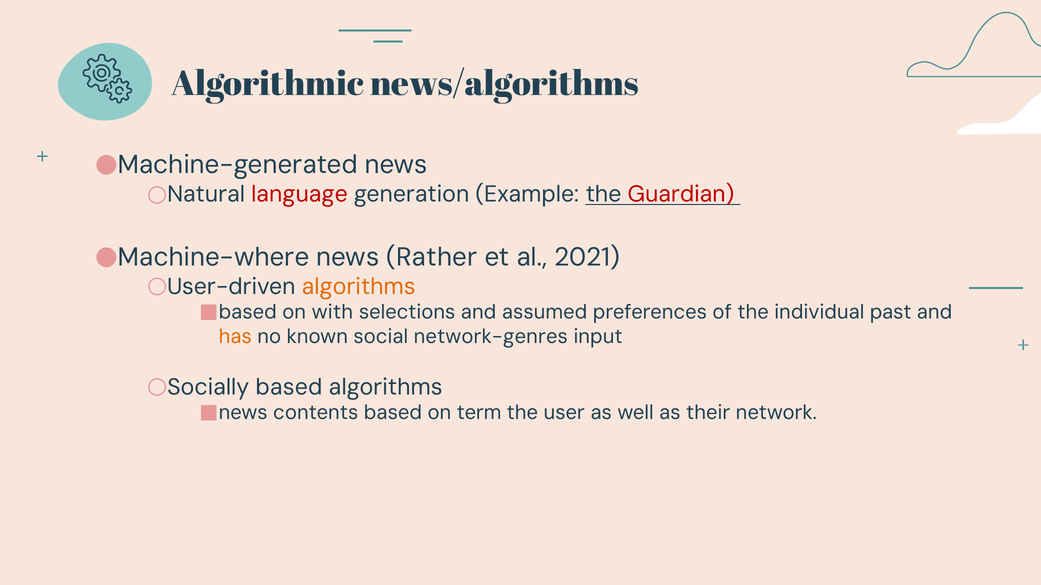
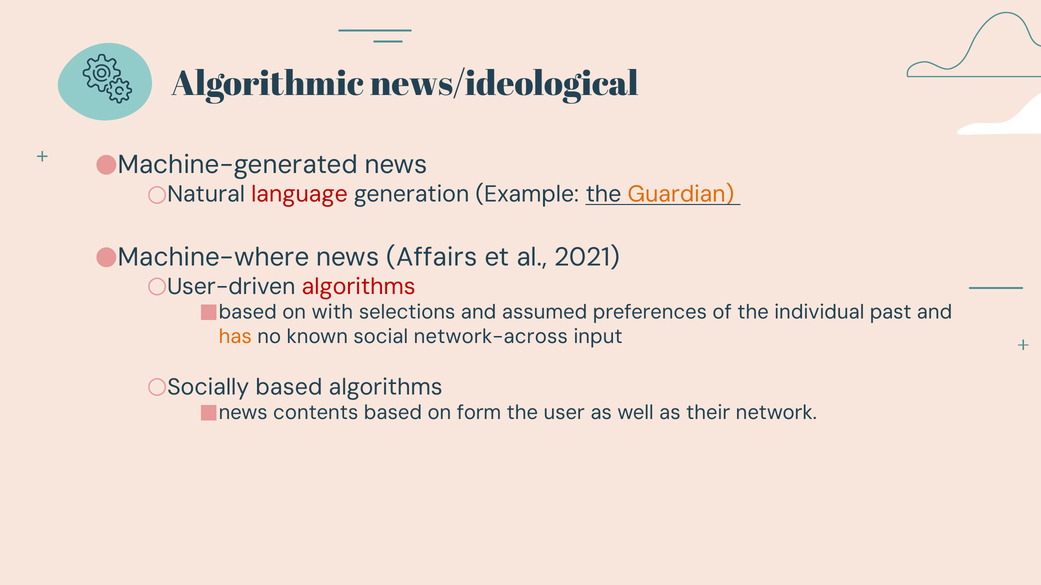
news/algorithms: news/algorithms -> news/ideological (505, 84)
Guardian colour: red -> orange (681, 194)
Rather: Rather -> Affairs (432, 257)
algorithms colour: orange -> red (359, 287)
network-genres: network-genres -> network-across (491, 337)
term: term -> form (479, 413)
